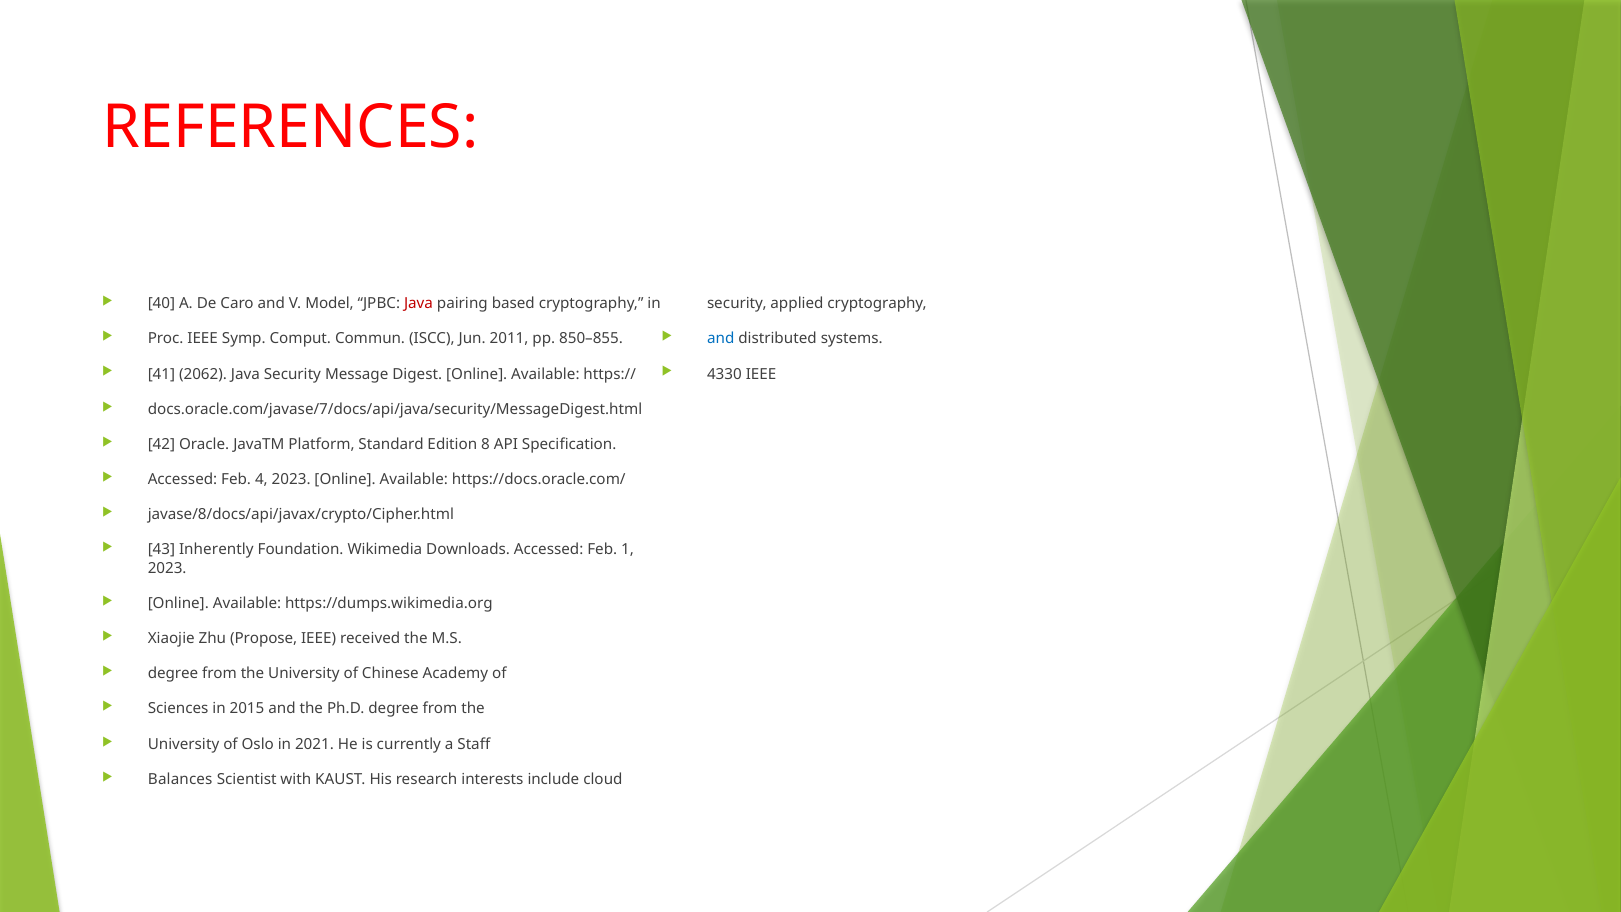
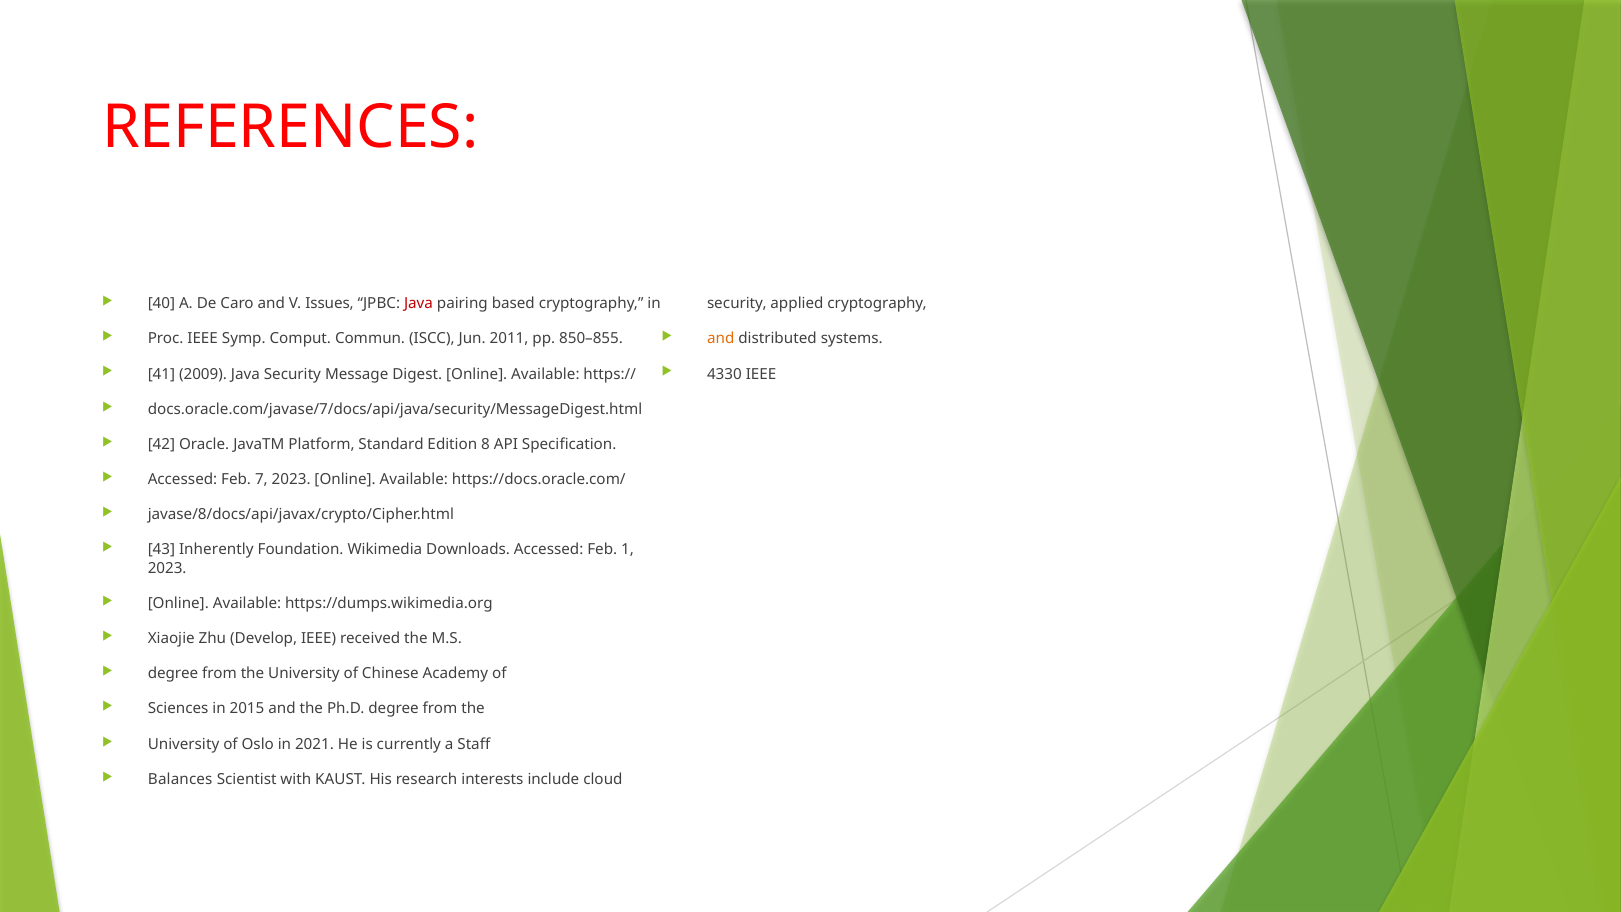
Model: Model -> Issues (330, 304)
and colour: blue -> orange (721, 339)
2062: 2062 -> 2009 (203, 374)
4: 4 -> 7 (261, 479)
Propose: Propose -> Develop (264, 638)
